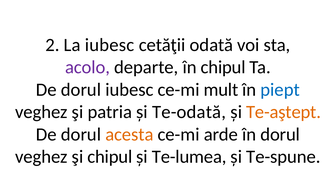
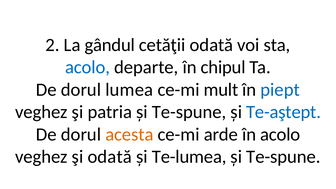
La iubesc: iubesc -> gândul (110, 45)
acolo colour: purple -> blue (88, 67)
dorul iubesc: iubesc -> lumea (129, 90)
Te-odată: Te-odată -> Te-spune (189, 112)
Te-aştept colour: orange -> blue (284, 112)
în dorul: dorul -> acolo (280, 134)
şi chipul: chipul -> odată (110, 157)
